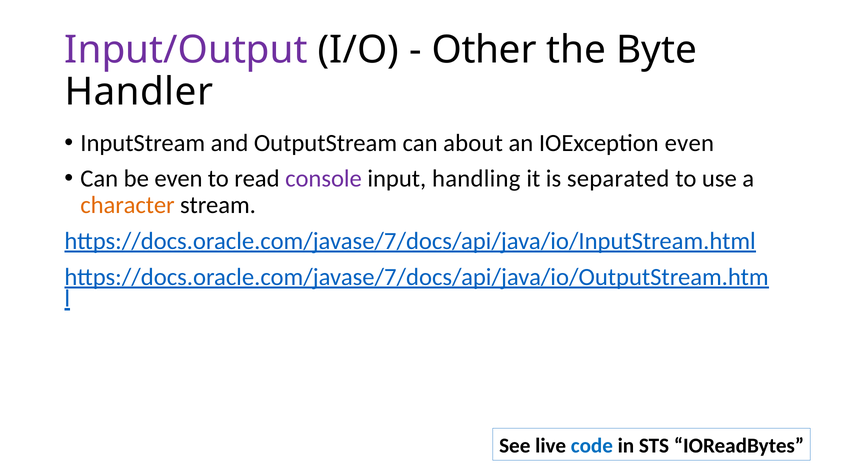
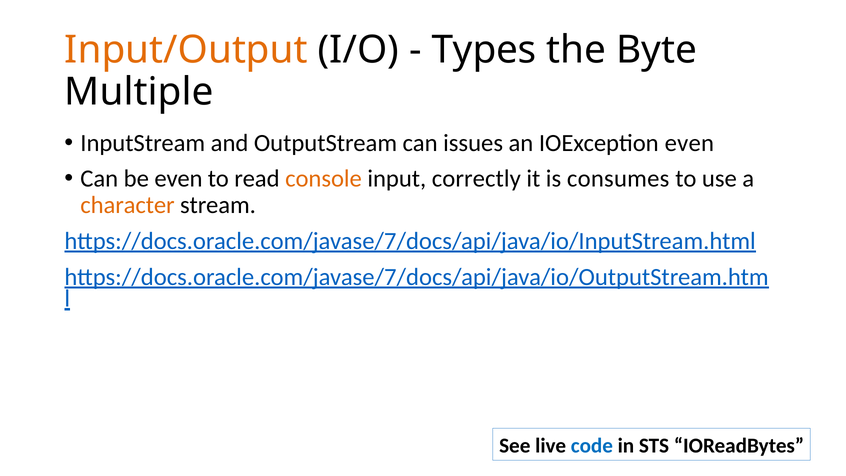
Input/Output colour: purple -> orange (186, 50)
Other: Other -> Types (484, 50)
Handler: Handler -> Multiple (139, 92)
about: about -> issues (473, 143)
console colour: purple -> orange (324, 178)
handling: handling -> correctly (476, 178)
separated: separated -> consumes (618, 178)
